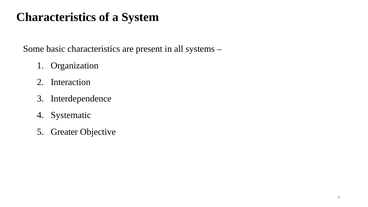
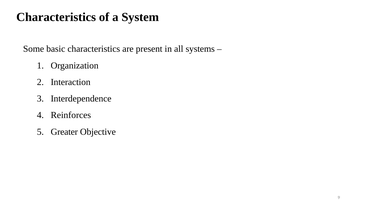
Systematic: Systematic -> Reinforces (71, 115)
